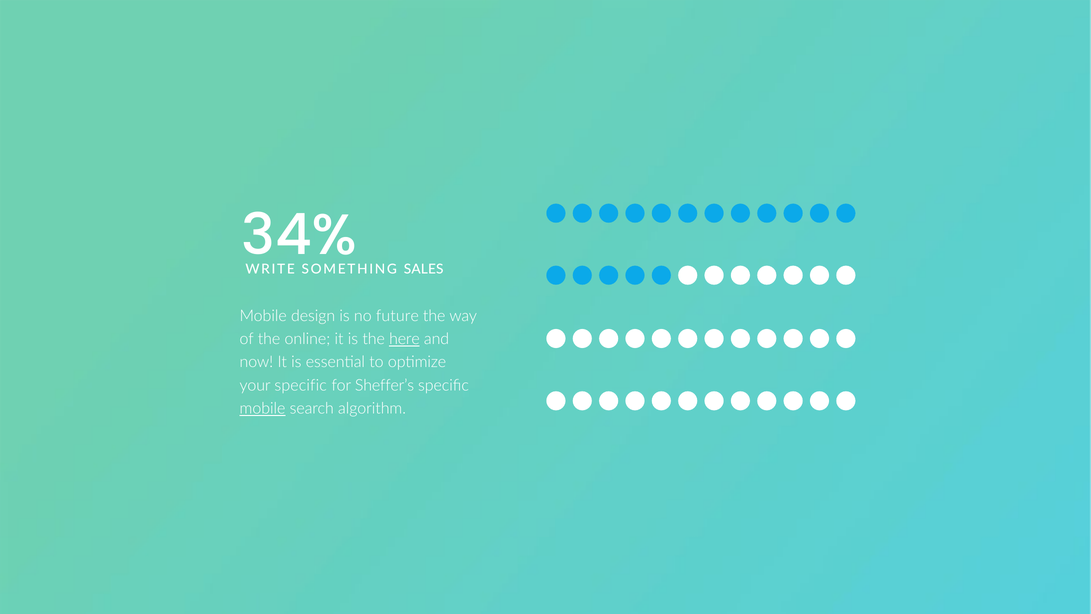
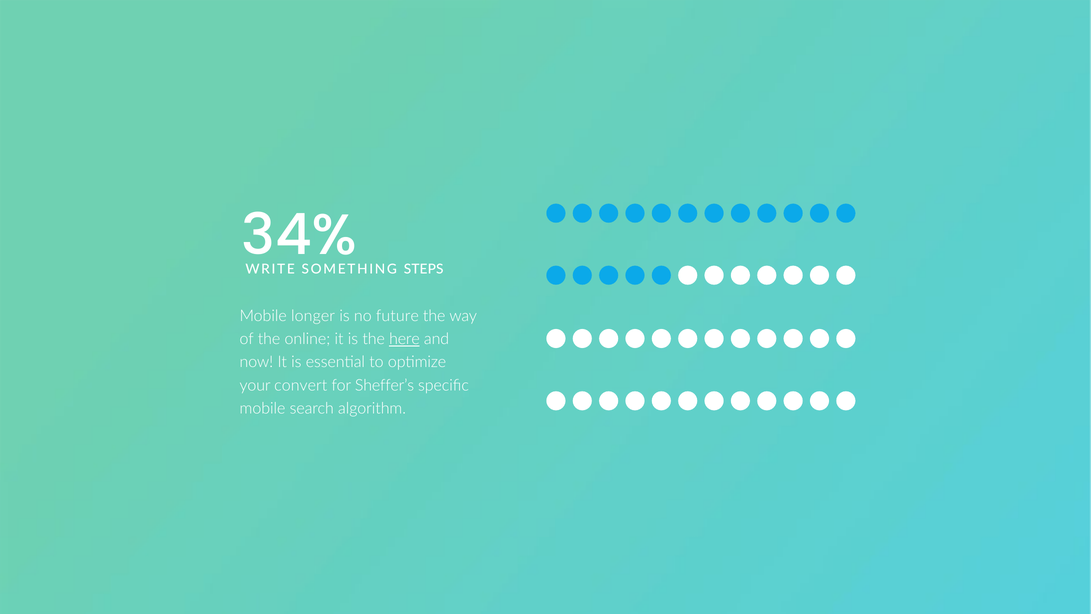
SALES: SALES -> STEPS (424, 269)
design: design -> longer (313, 316)
your specific: specific -> convert (301, 385)
mobile underline: present -> none (262, 408)
